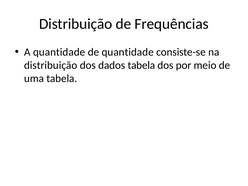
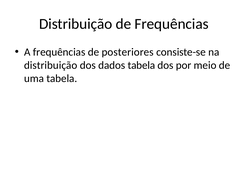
A quantidade: quantidade -> frequências (59, 52)
de quantidade: quantidade -> posteriores (128, 52)
